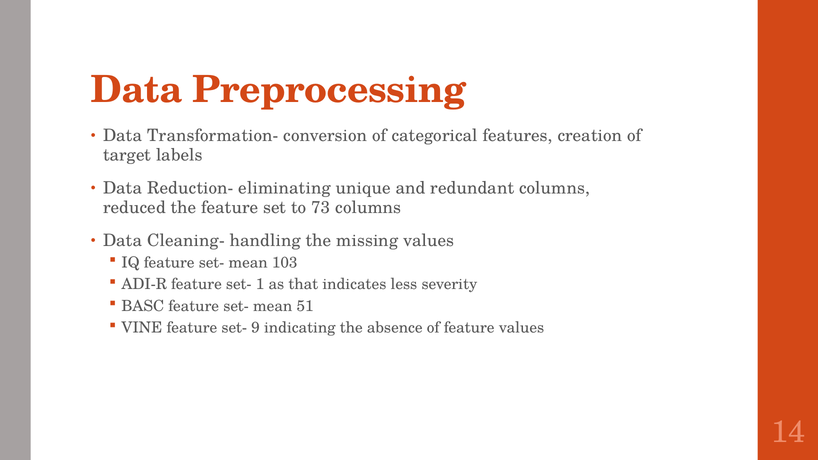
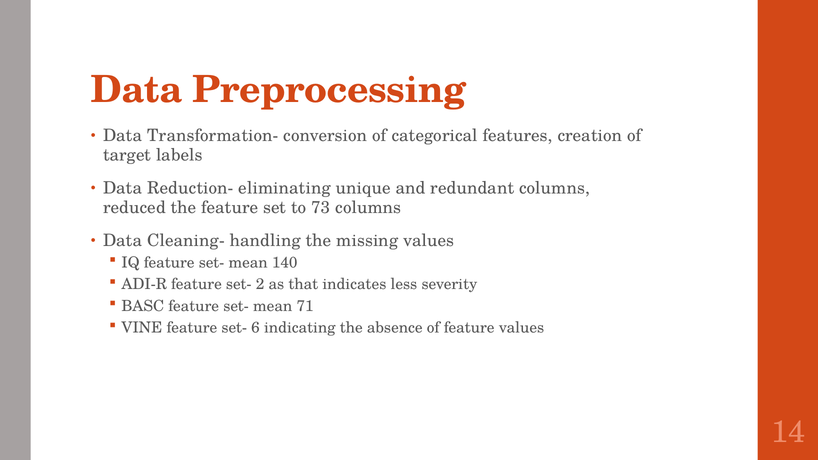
103: 103 -> 140 (285, 263)
1: 1 -> 2 (260, 284)
51: 51 -> 71 (305, 306)
9: 9 -> 6 (255, 328)
